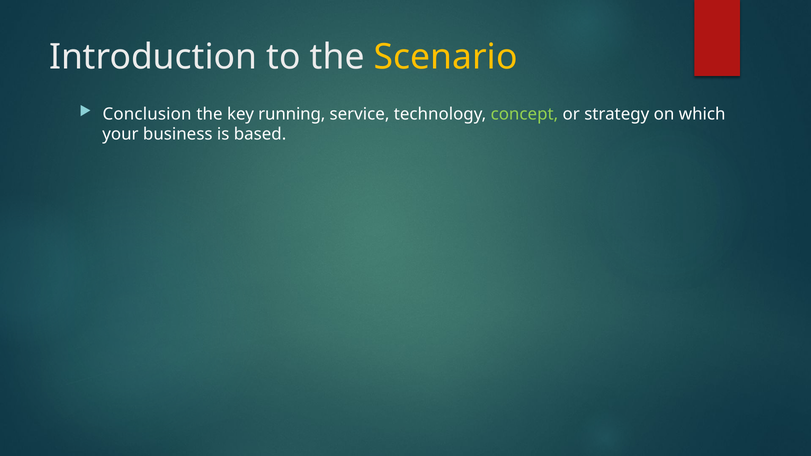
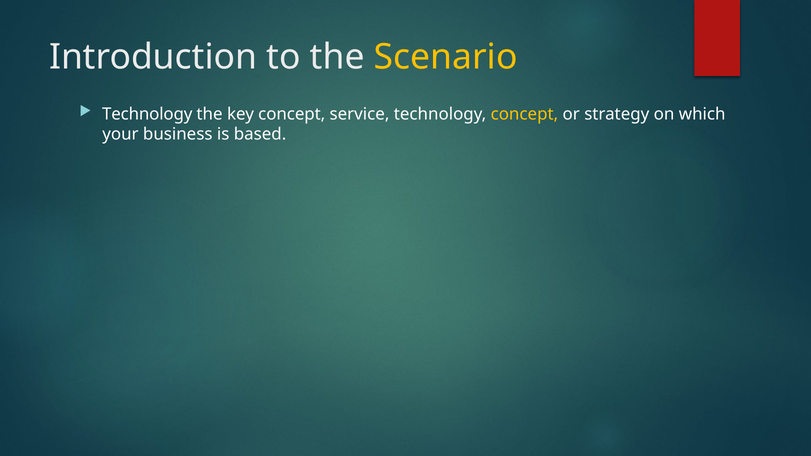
Conclusion: Conclusion -> Technology (147, 114)
key running: running -> concept (292, 114)
concept colour: light green -> yellow (524, 114)
